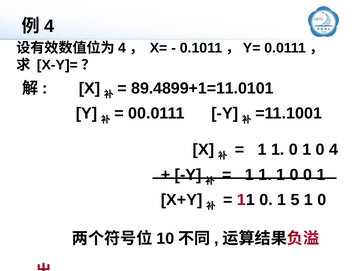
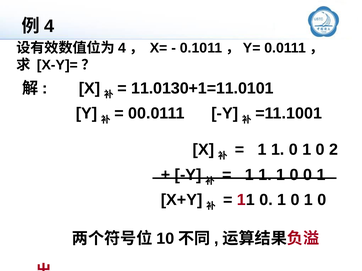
89.4899+1=11.0101: 89.4899+1=11.0101 -> 11.0130+1=11.0101 (202, 88)
0 4: 4 -> 2 (334, 150)
11 0 1 5: 5 -> 0 (295, 200)
